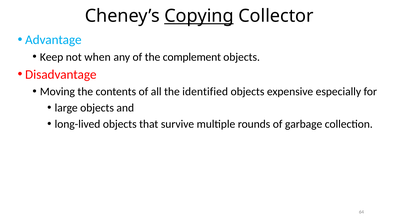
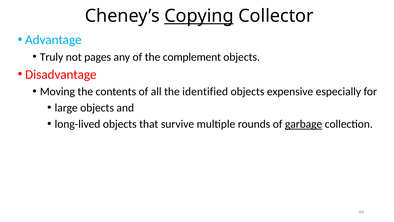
Keep: Keep -> Truly (52, 57)
when: when -> pages (98, 57)
garbage underline: none -> present (304, 124)
